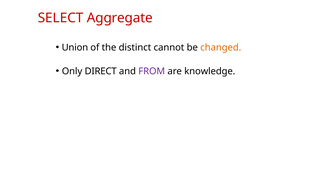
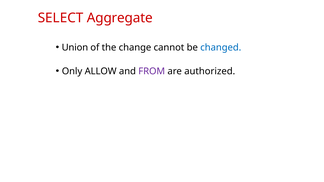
distinct: distinct -> change (135, 48)
changed colour: orange -> blue (221, 48)
DIRECT: DIRECT -> ALLOW (101, 71)
knowledge: knowledge -> authorized (210, 71)
